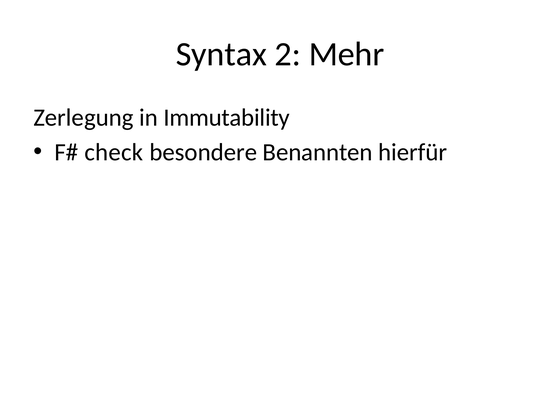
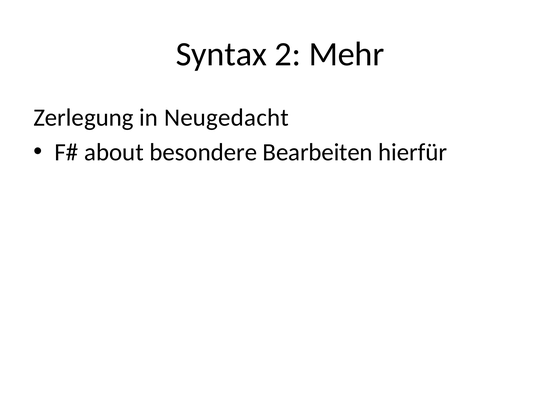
Immutability: Immutability -> Neugedacht (226, 117)
check: check -> about (114, 152)
Benannten: Benannten -> Bearbeiten (318, 152)
